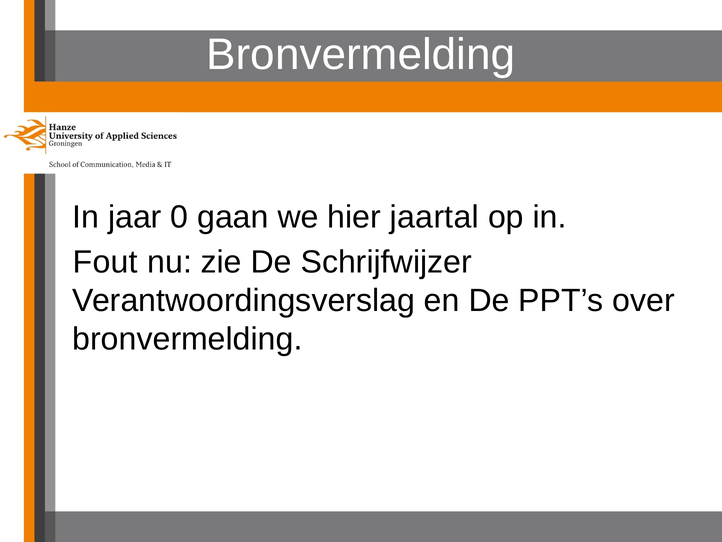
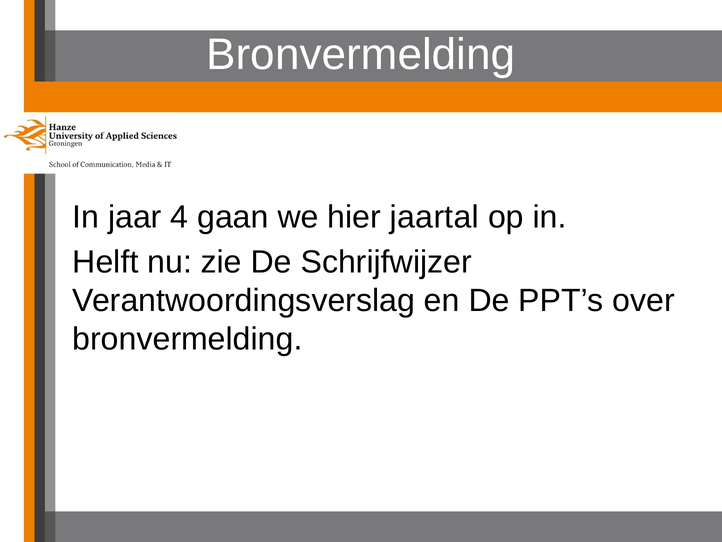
0: 0 -> 4 (179, 217)
Fout: Fout -> Helft (105, 262)
